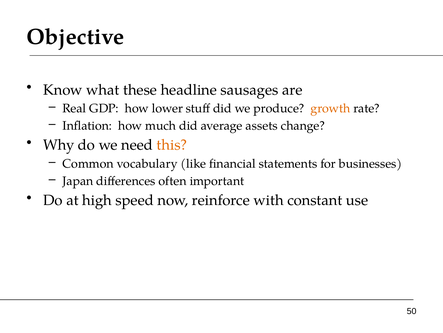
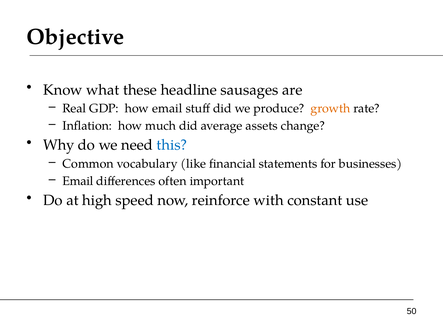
how lower: lower -> email (167, 108)
this colour: orange -> blue (172, 145)
Japan: Japan -> Email (78, 181)
